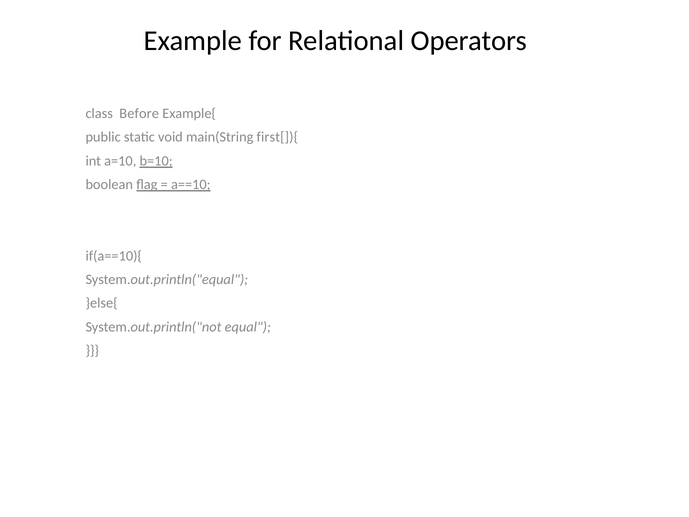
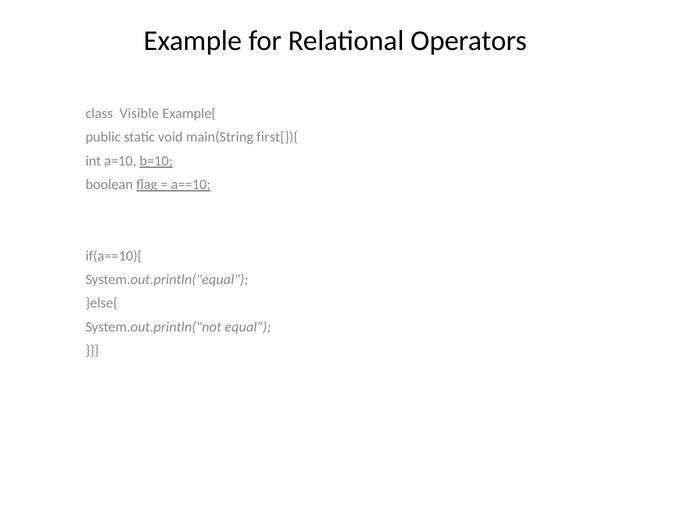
Before: Before -> Visible (139, 113)
